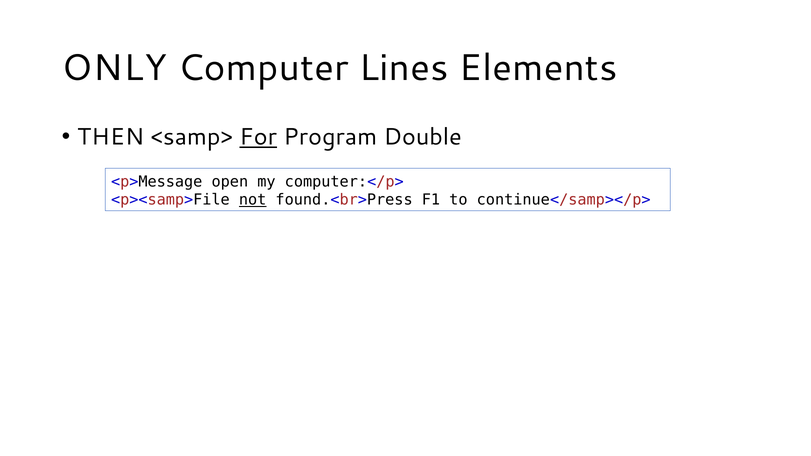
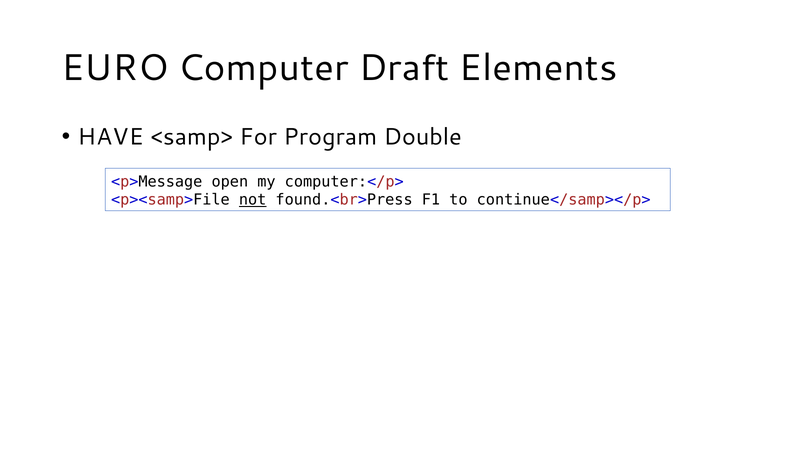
ONLY: ONLY -> EURO (115, 68)
Lines: Lines -> Draft (404, 68)
THEN: THEN -> HAVE (111, 137)
For underline: present -> none (258, 137)
